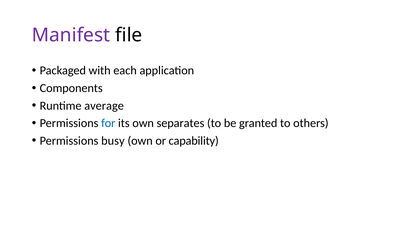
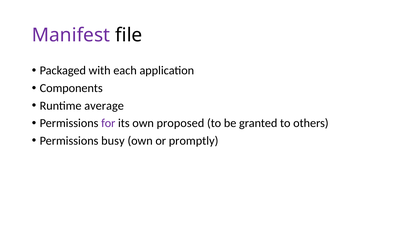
for colour: blue -> purple (108, 123)
separates: separates -> proposed (180, 123)
capability: capability -> promptly (194, 141)
